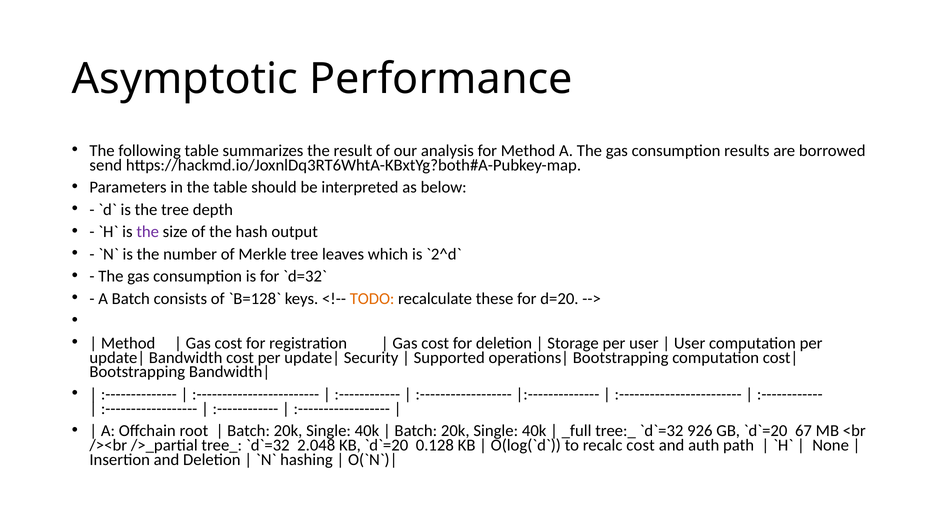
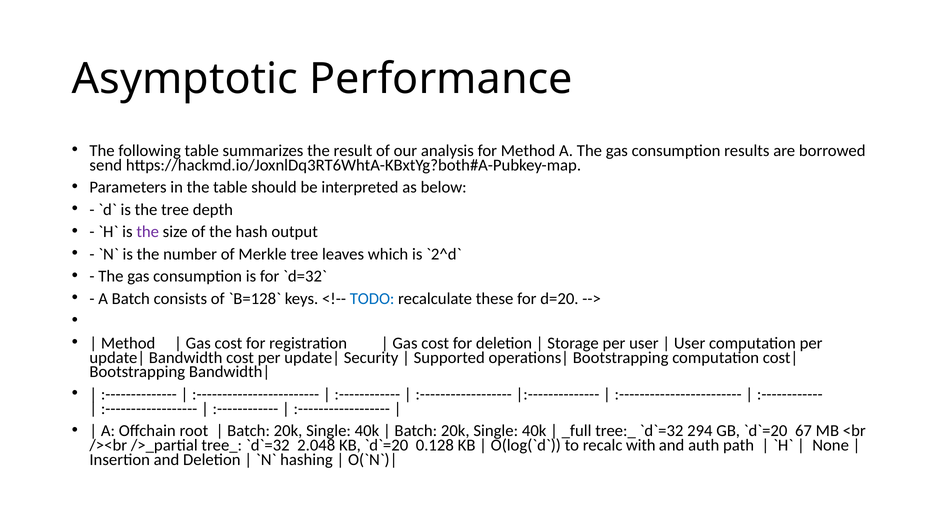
TODO colour: orange -> blue (372, 299)
926: 926 -> 294 (700, 431)
recalc cost: cost -> with (641, 445)
